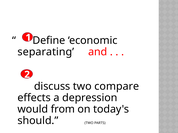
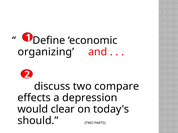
separating: separating -> organizing (46, 52)
from: from -> clear (63, 110)
